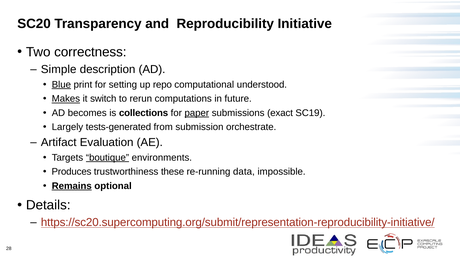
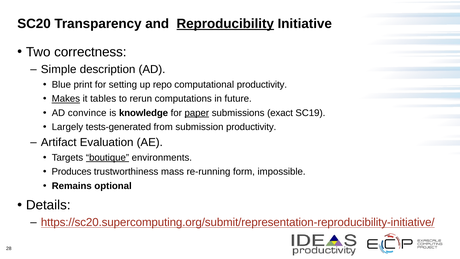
Reproducibility underline: none -> present (225, 24)
Blue underline: present -> none (61, 85)
computational understood: understood -> productivity (262, 85)
switch: switch -> tables (103, 99)
becomes: becomes -> convince (87, 113)
collections: collections -> knowledge (144, 113)
submission orchestrate: orchestrate -> productivity (251, 127)
these: these -> mass (173, 172)
data: data -> form (244, 172)
Remains underline: present -> none (72, 186)
